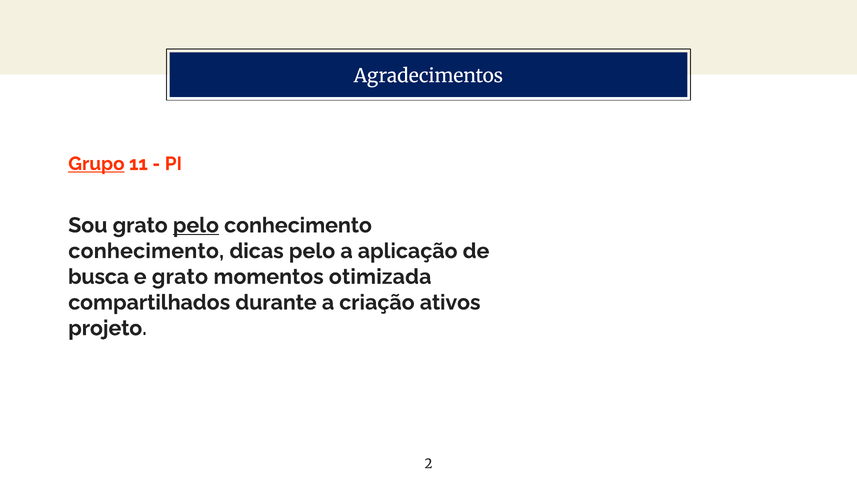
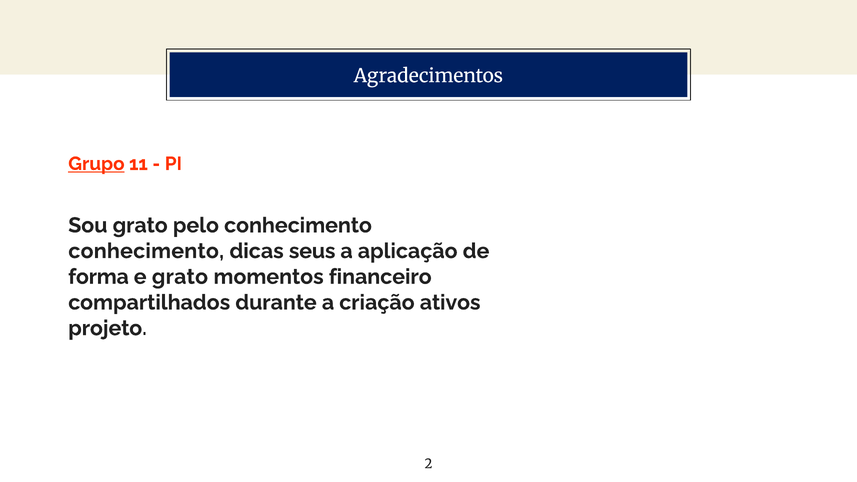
pelo underline: present -> none (196, 225)
dicas pelo: pelo -> seus (312, 251)
busca: busca -> forma (99, 277)
otimizada: otimizada -> financeiro (380, 277)
